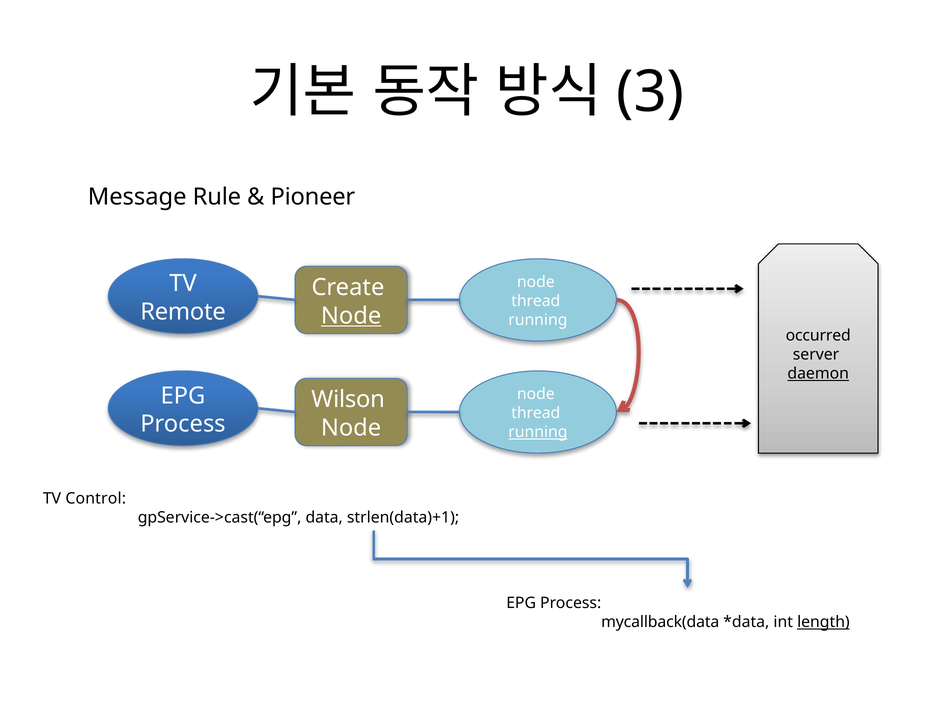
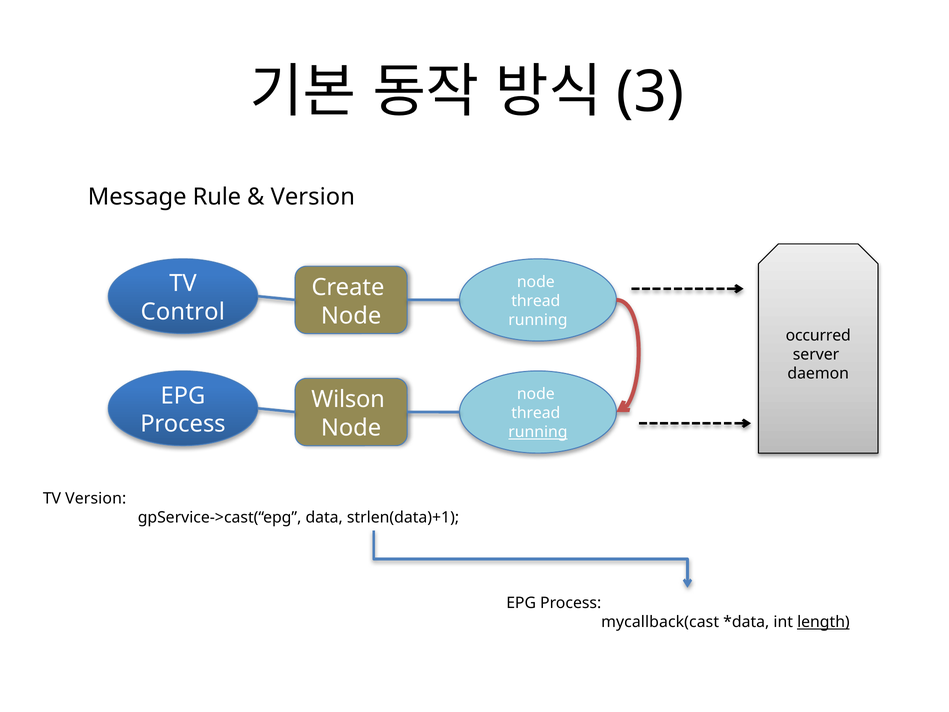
Pioneer: Pioneer -> Version (313, 197)
Remote: Remote -> Control (183, 312)
Node underline: present -> none (351, 316)
daemon underline: present -> none (818, 373)
TV Control: Control -> Version (96, 498)
mycallback(data: mycallback(data -> mycallback(cast (660, 622)
